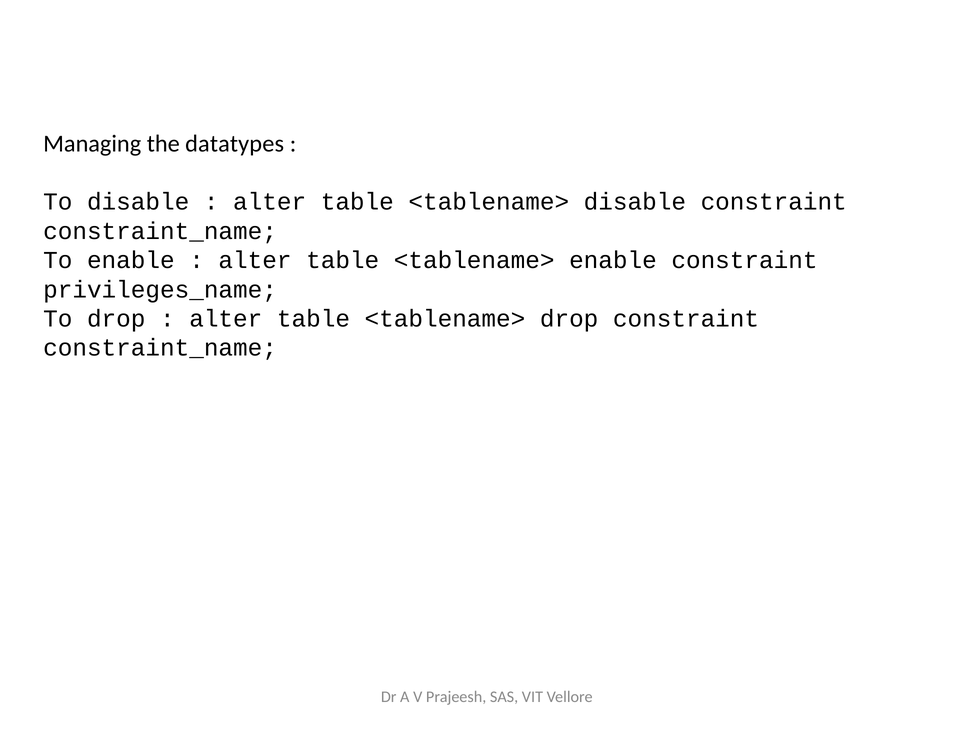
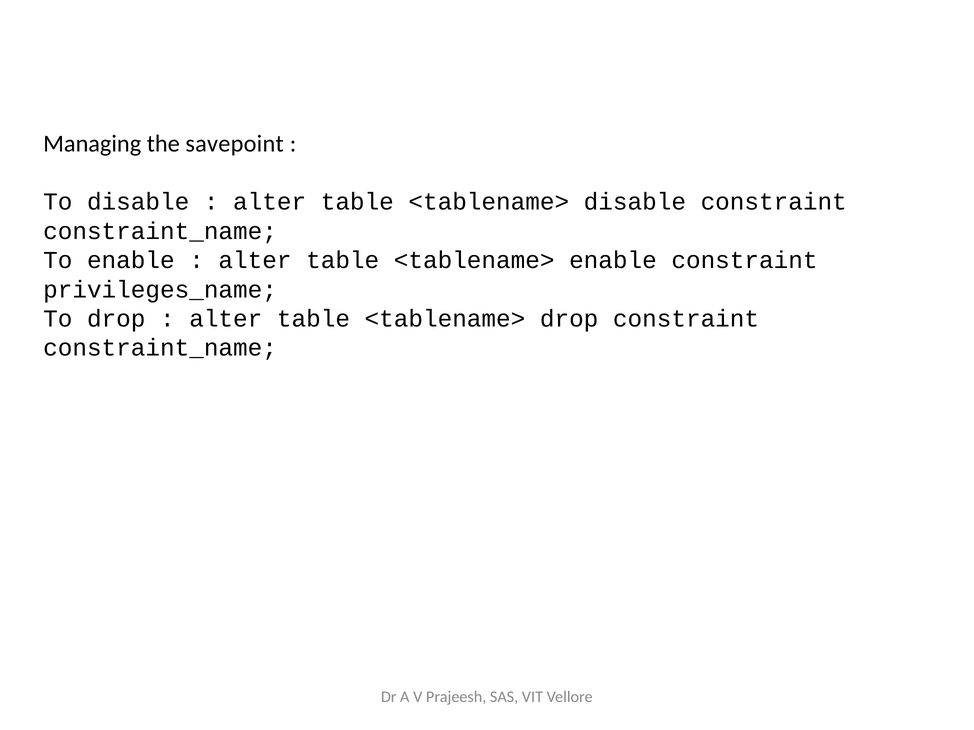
datatypes: datatypes -> savepoint (235, 144)
